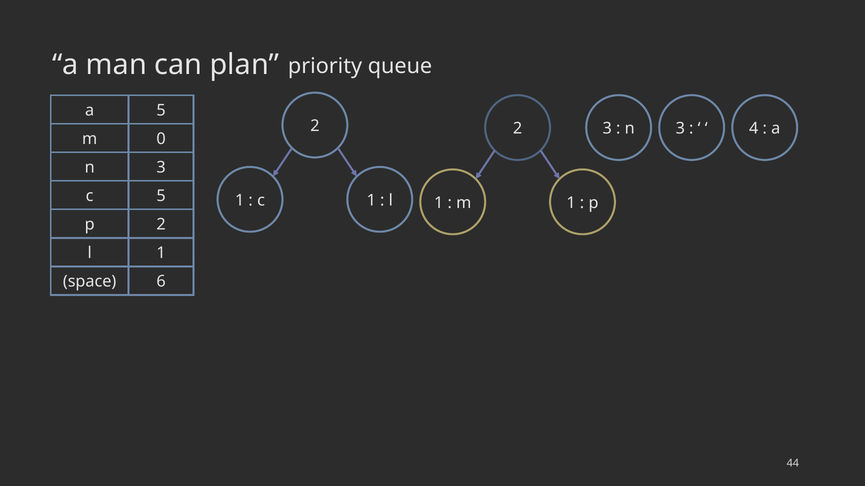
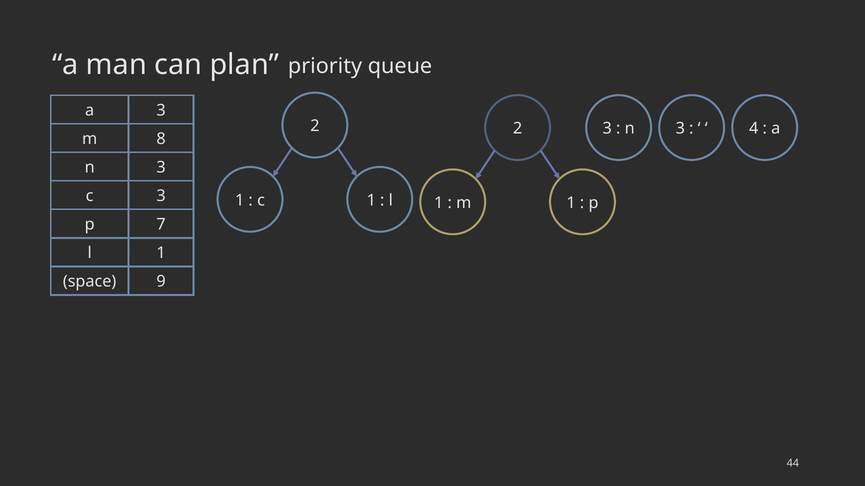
a 5: 5 -> 3 (161, 110)
0: 0 -> 8 (161, 139)
c 5: 5 -> 3 (161, 196)
p 2: 2 -> 7 (161, 225)
6: 6 -> 9 (161, 282)
